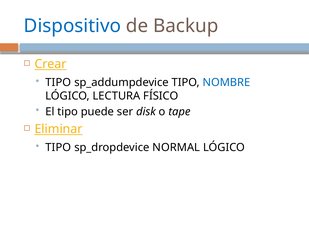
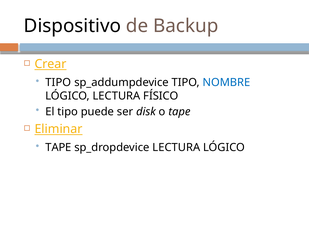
Dispositivo colour: blue -> black (72, 26)
TIPO: TIPO -> TAPE (58, 147)
sp_dropdevice NORMAL: NORMAL -> LECTURA (176, 147)
